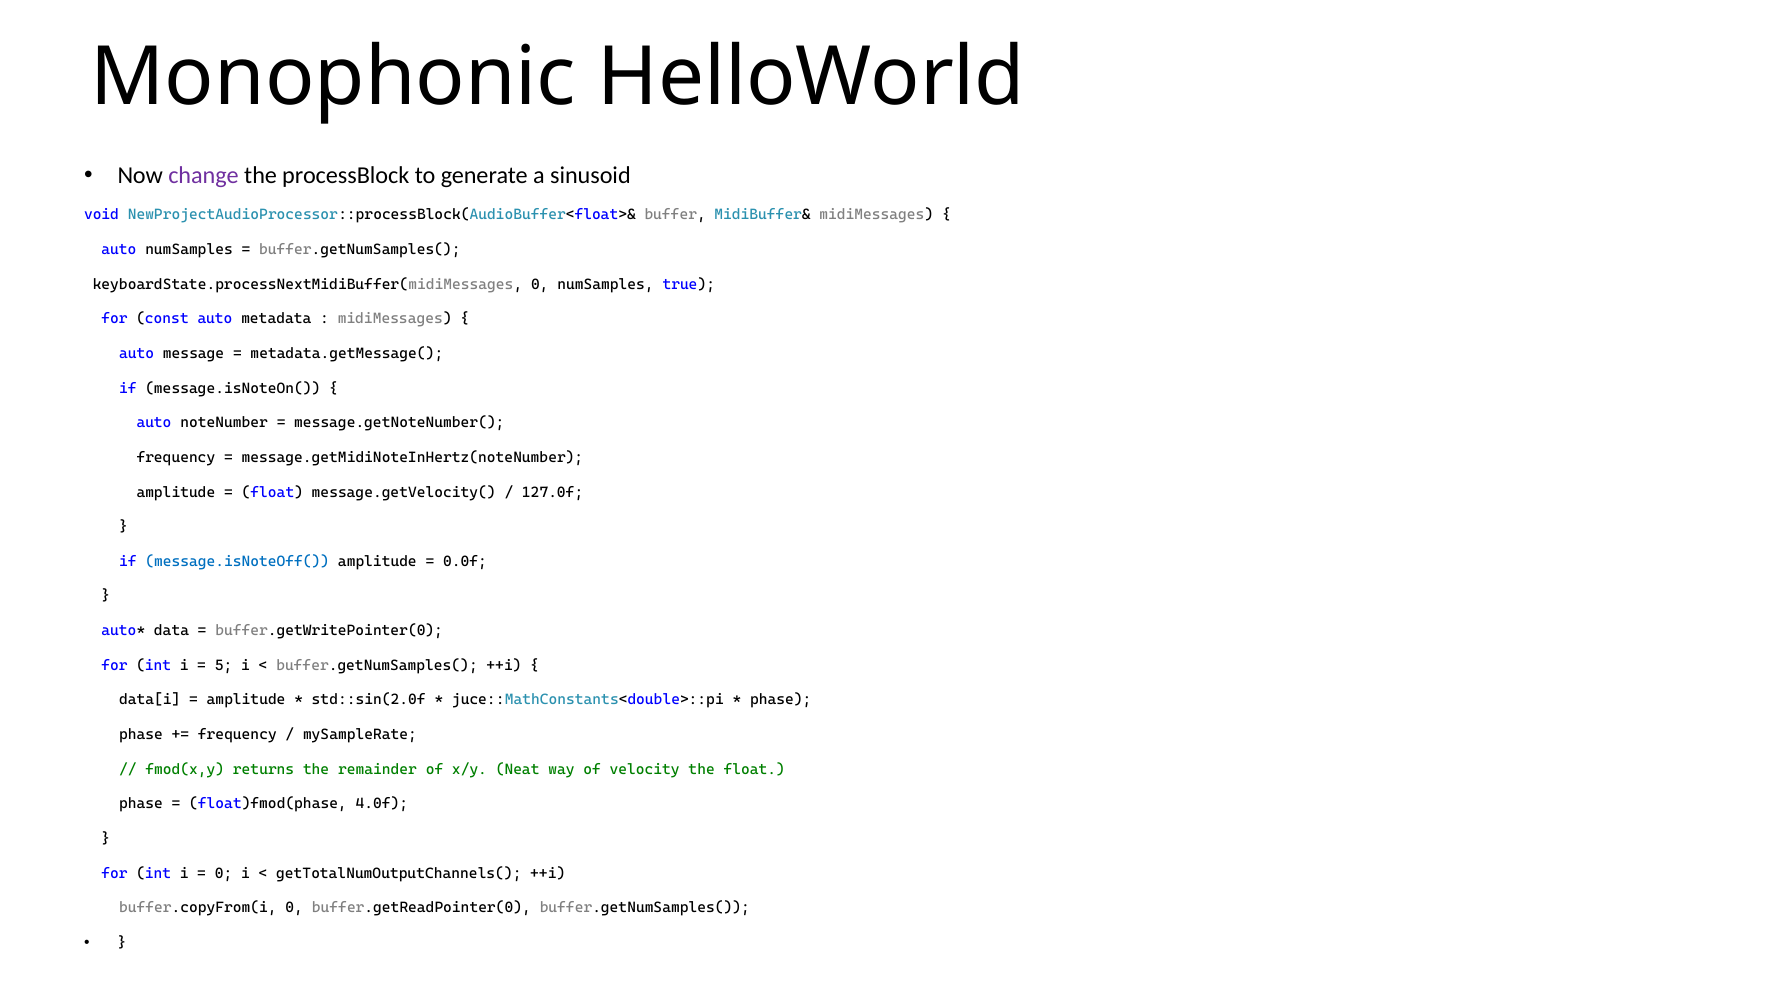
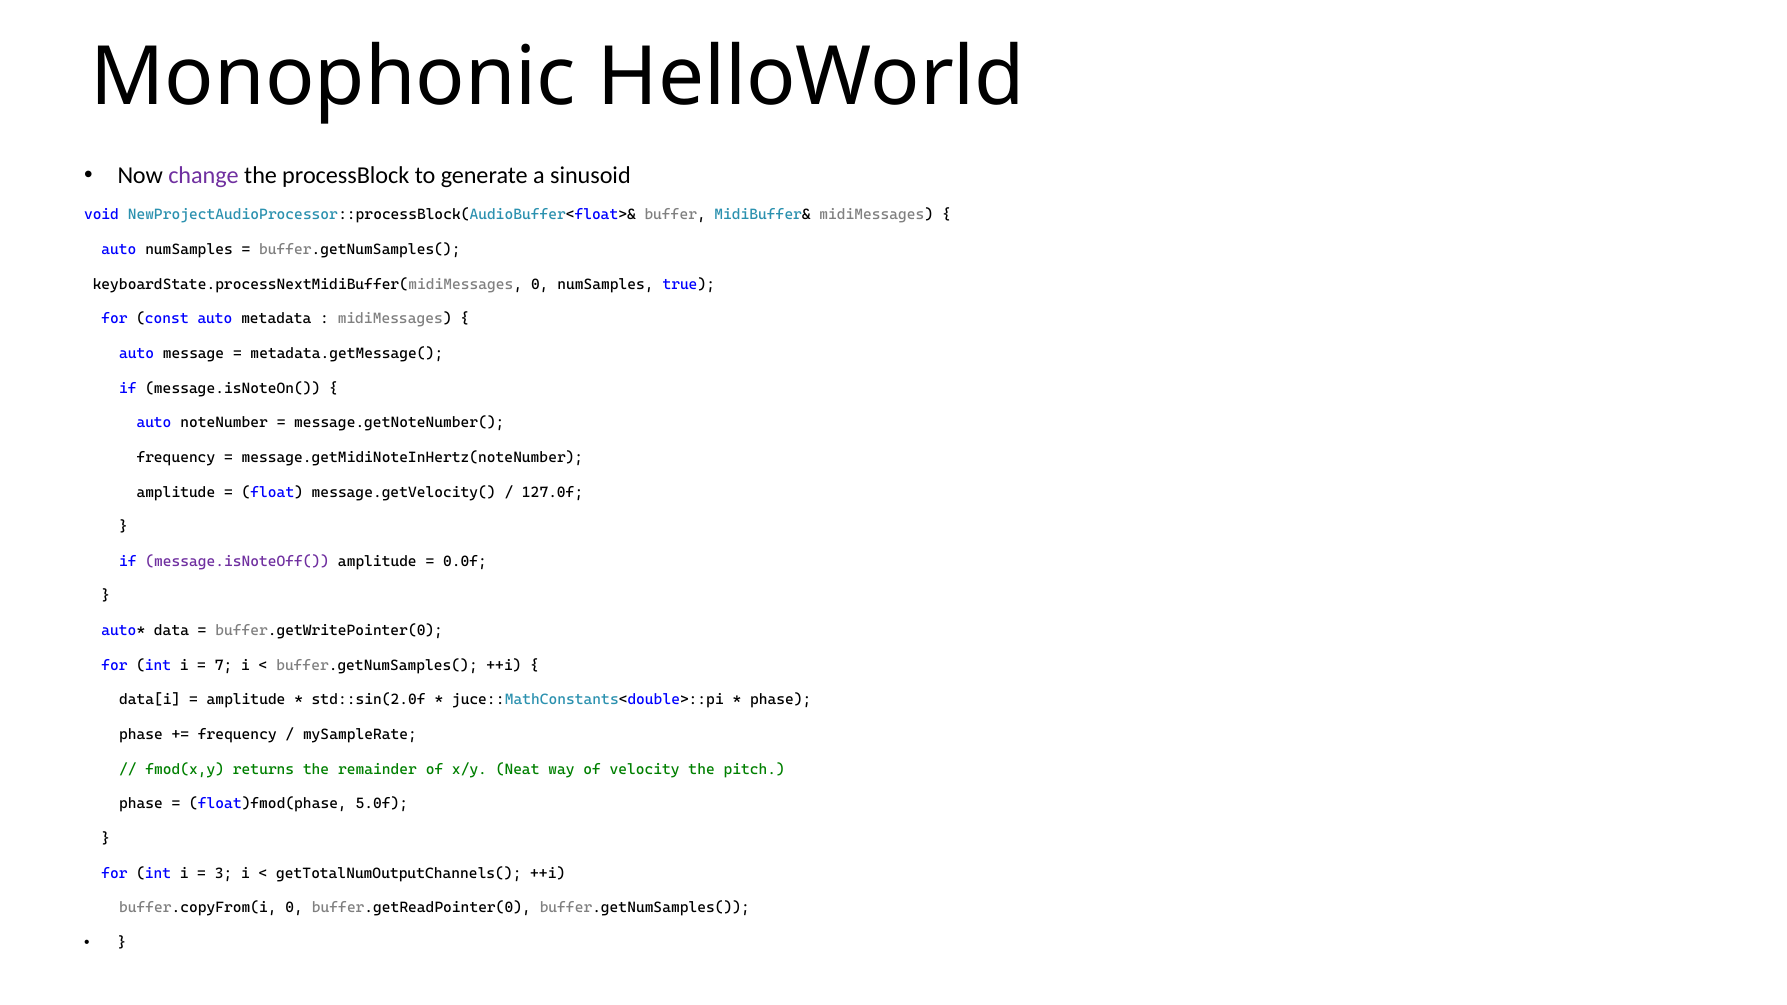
message.isNoteOff( colour: blue -> purple (237, 562)
5: 5 -> 7 (224, 666)
the float: float -> pitch (754, 770)
4.0f: 4.0f -> 5.0f (382, 804)
0: 0 -> 3 (224, 874)
